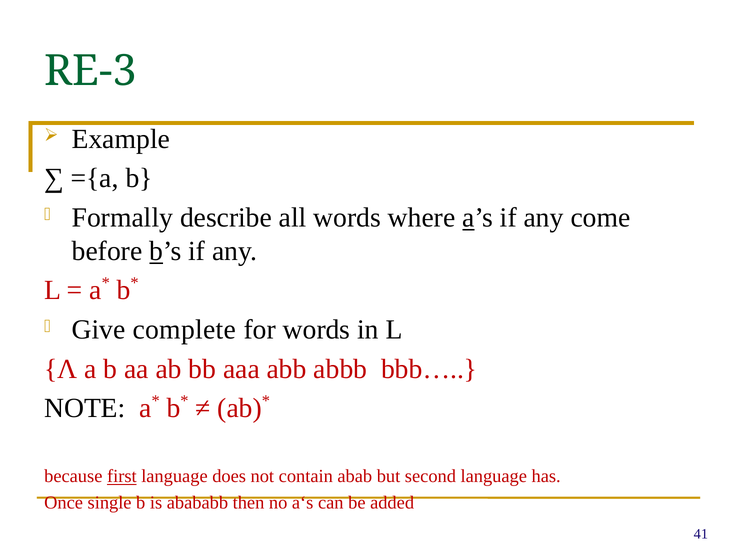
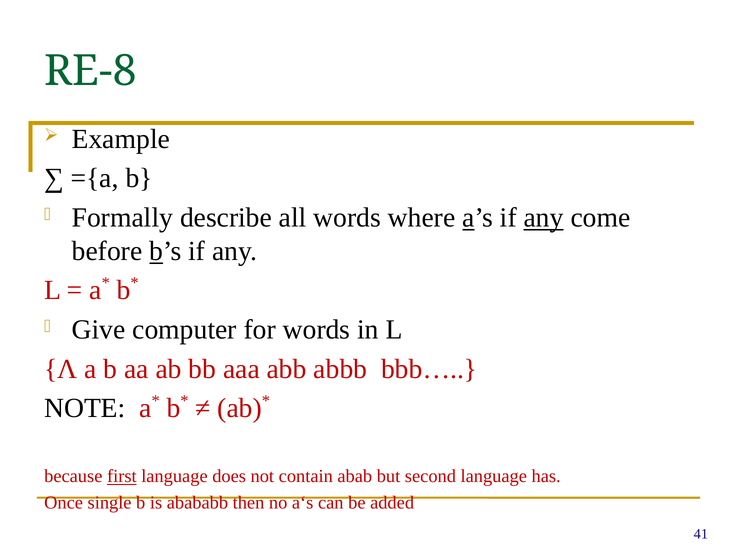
RE-3: RE-3 -> RE-8 (90, 71)
any underline: none -> present (544, 218)
complete: complete -> computer (185, 329)
